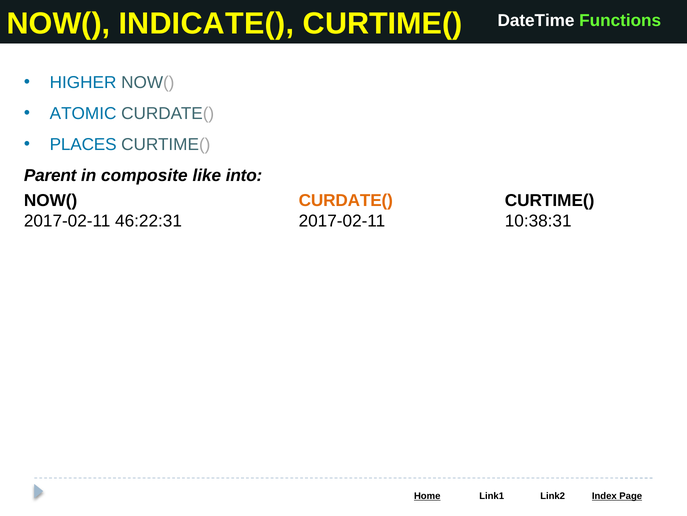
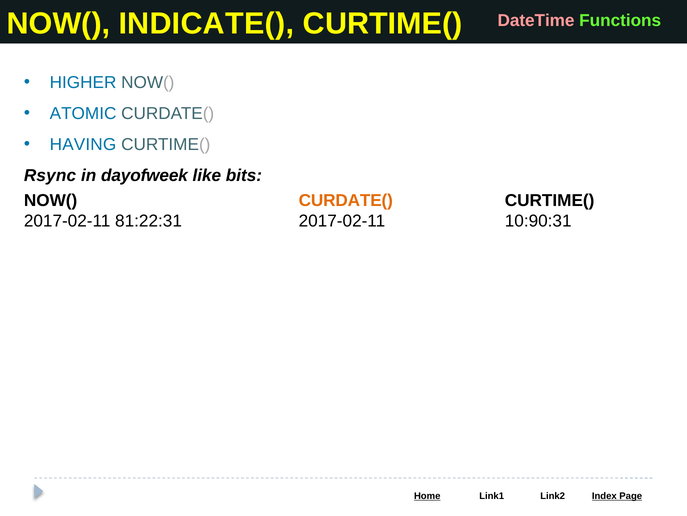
DateTime colour: white -> pink (536, 21)
PLACES: PLACES -> HAVING (83, 144)
Parent: Parent -> Rsync (50, 175)
composite: composite -> dayofweek (144, 175)
into: into -> bits (244, 175)
46:22:31: 46:22:31 -> 81:22:31 (149, 221)
10:38:31: 10:38:31 -> 10:90:31 (538, 221)
